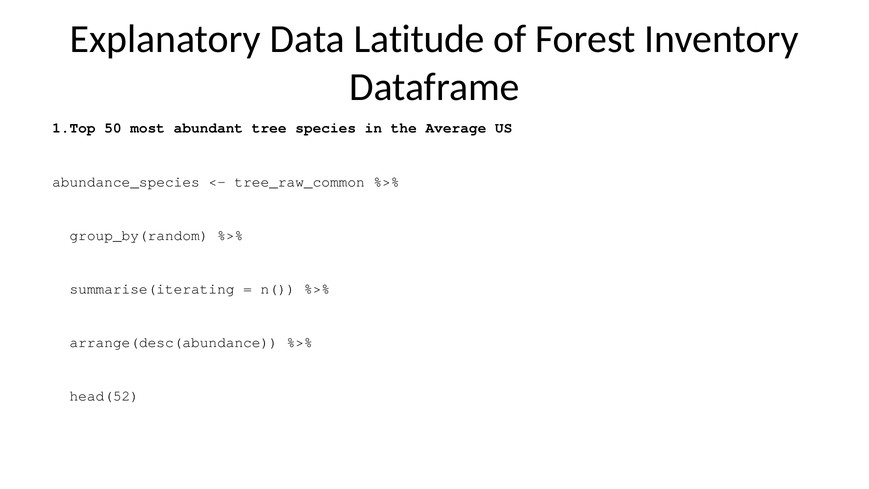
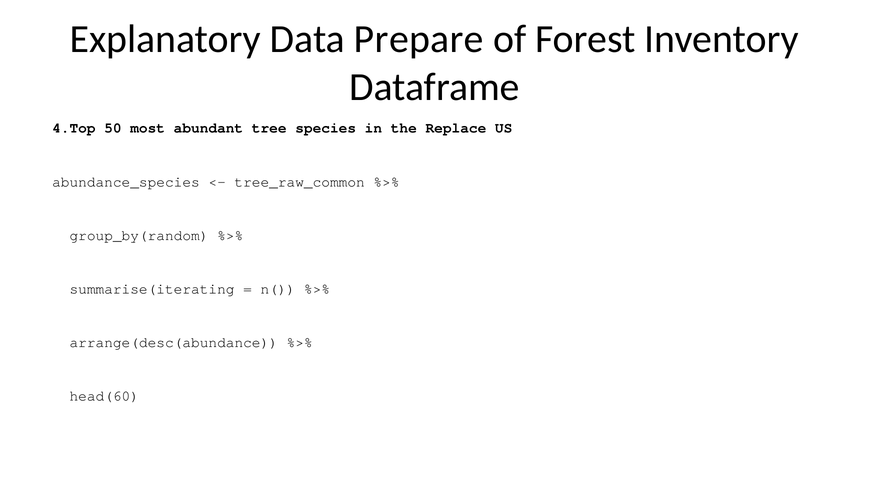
Latitude: Latitude -> Prepare (419, 39)
1.Top: 1.Top -> 4.Top (74, 128)
Average: Average -> Replace (456, 128)
head(52: head(52 -> head(60 (104, 396)
